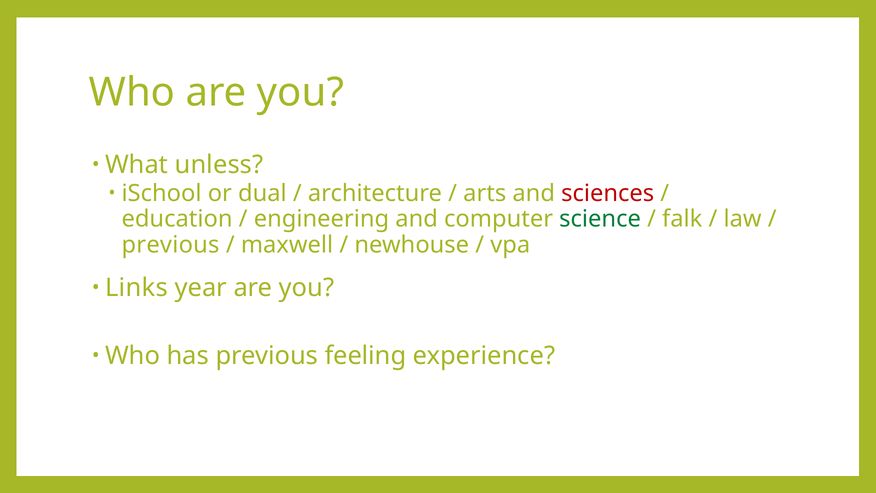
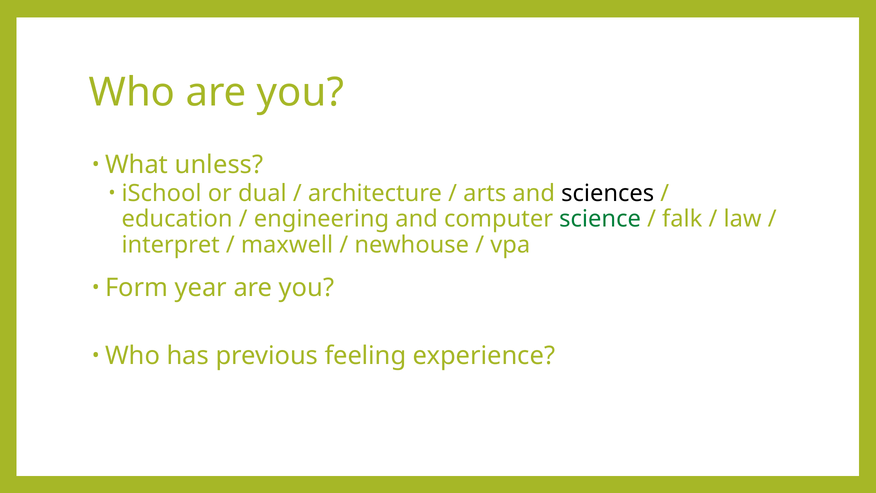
sciences colour: red -> black (608, 193)
previous: previous -> interpret (171, 245)
Links: Links -> Form (137, 288)
